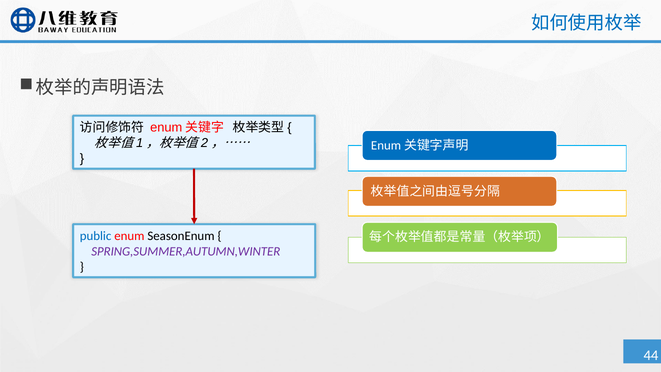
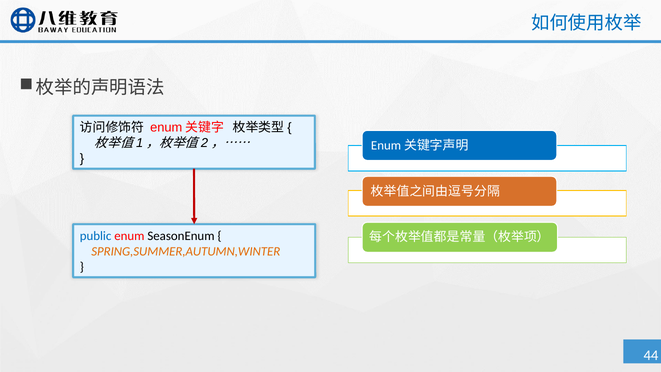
SPRING,SUMMER,AUTUMN,WINTER colour: purple -> orange (186, 251)
